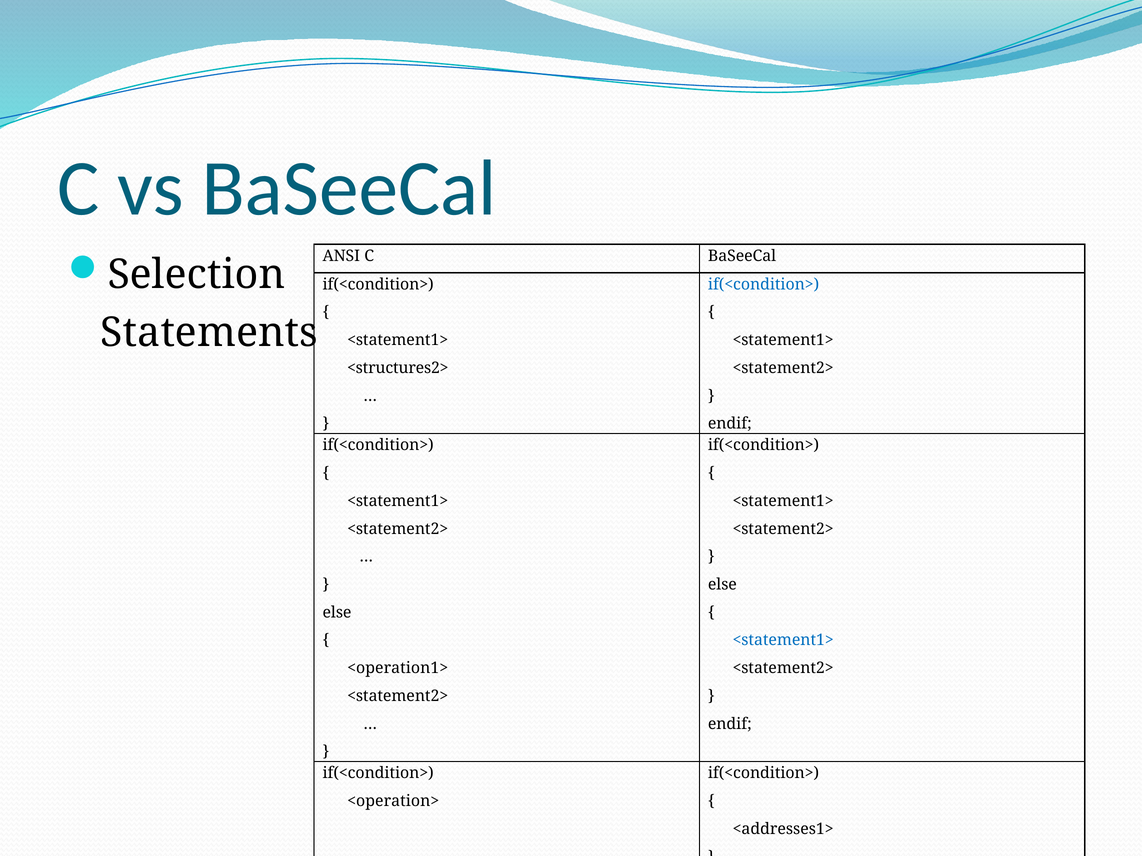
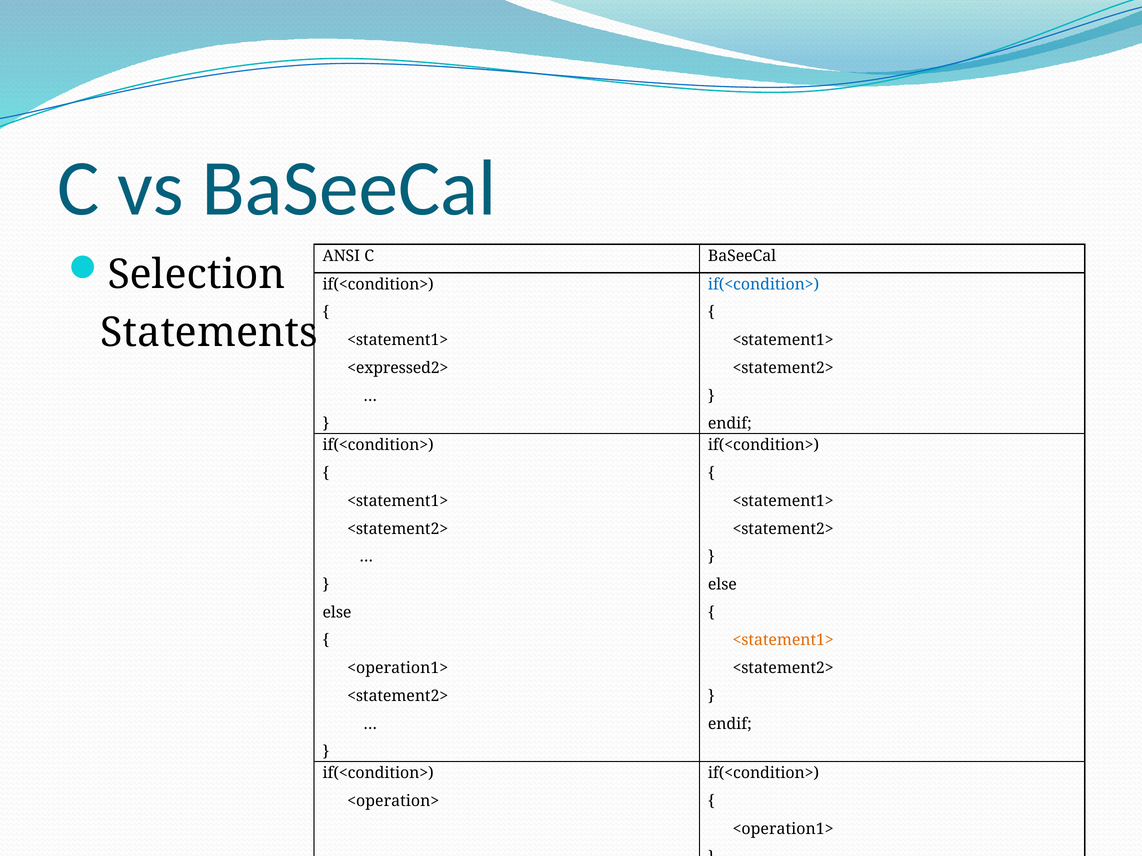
<structures2>: <structures2> -> <expressed2> (398, 368)
<statement1> colour: blue -> orange (783, 641)
<addresses1>: <addresses1> -> <operation1> (783, 829)
